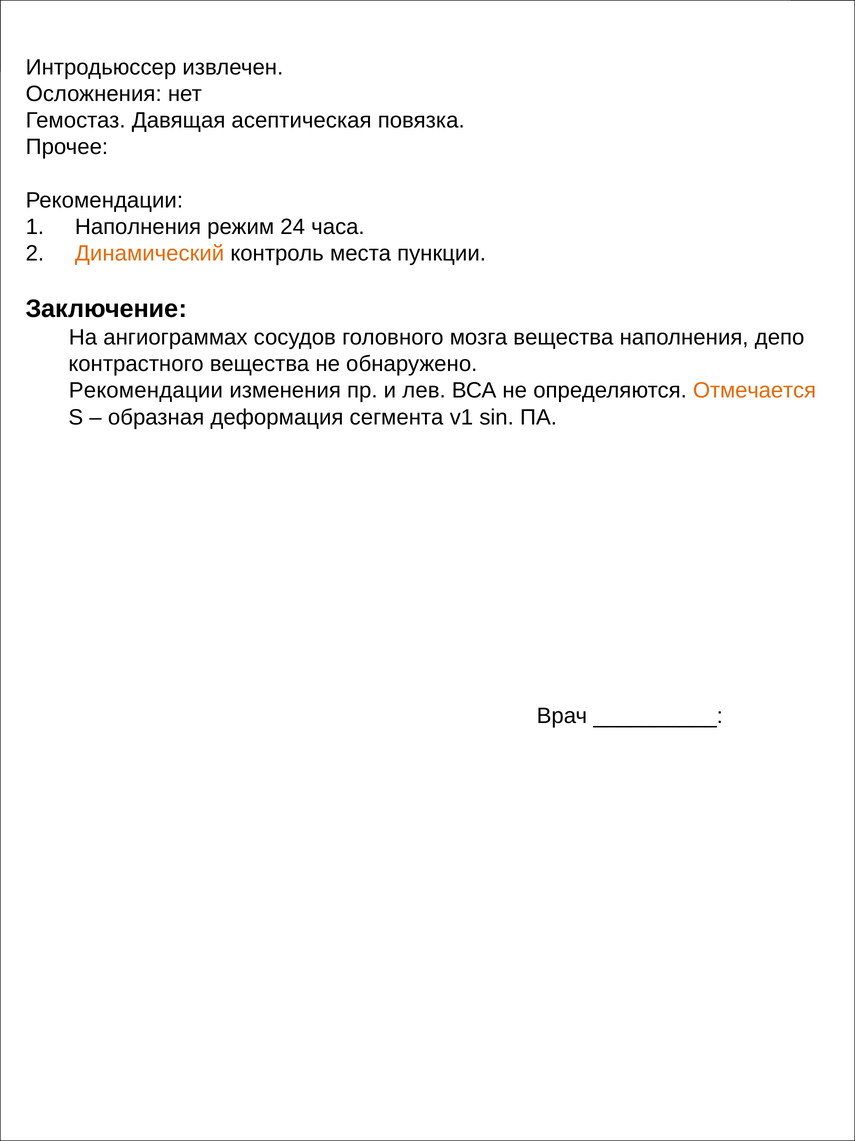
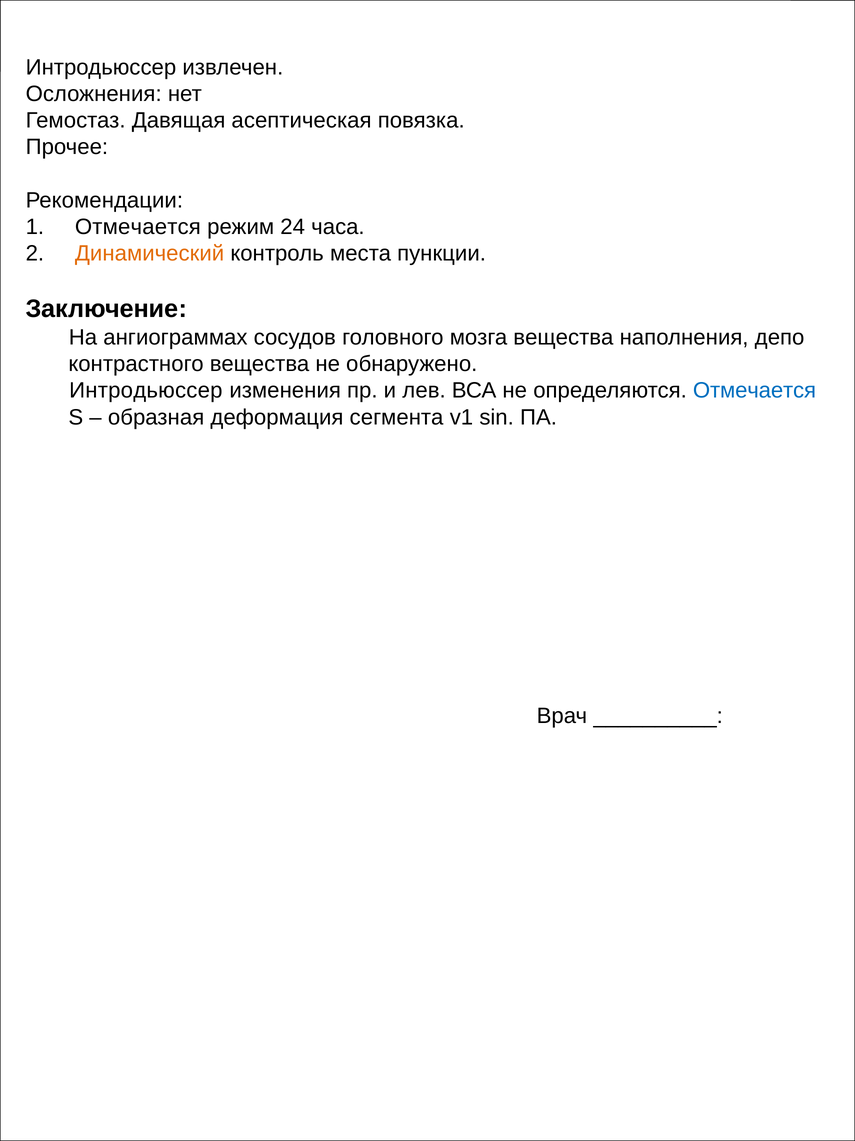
1 Наполнения: Наполнения -> Отмечается (138, 227)
Рекомендации: Рекомендации -> Интродьюссер (146, 390)
Отмечается colour: orange -> blue (755, 390)
